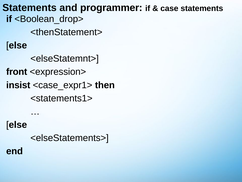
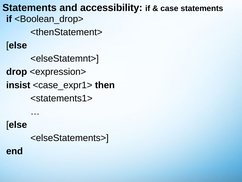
programmer: programmer -> accessibility (111, 8)
front: front -> drop (17, 72)
